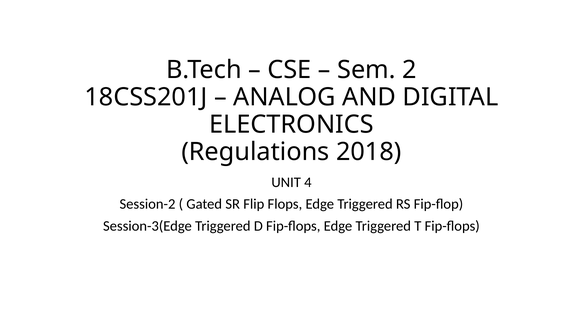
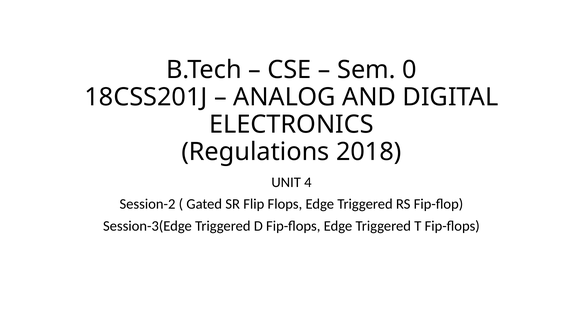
2: 2 -> 0 (409, 70)
